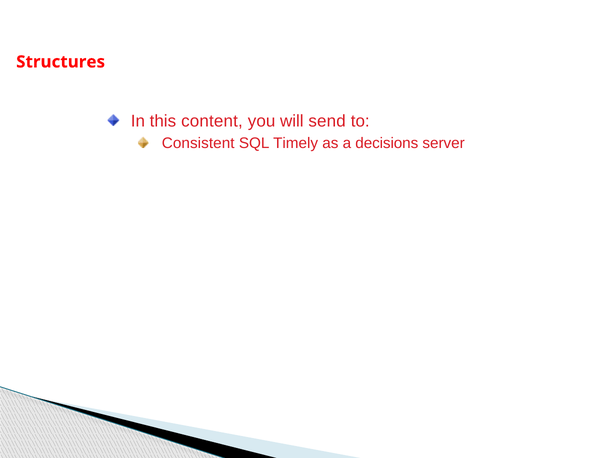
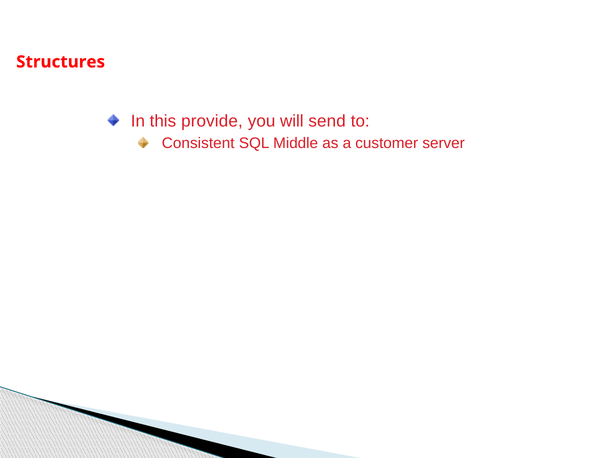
content: content -> provide (212, 121)
Timely: Timely -> Middle (296, 143)
decisions: decisions -> customer (387, 143)
